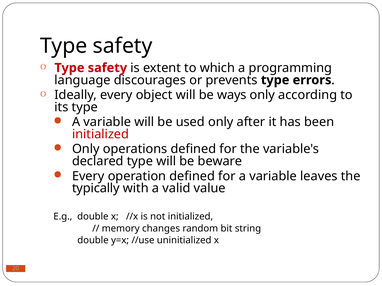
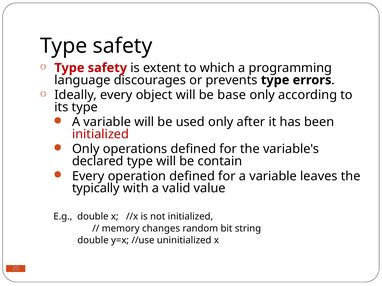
ways: ways -> base (232, 95)
beware: beware -> contain (220, 162)
